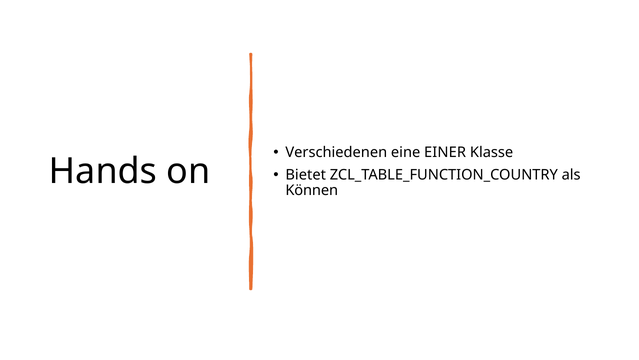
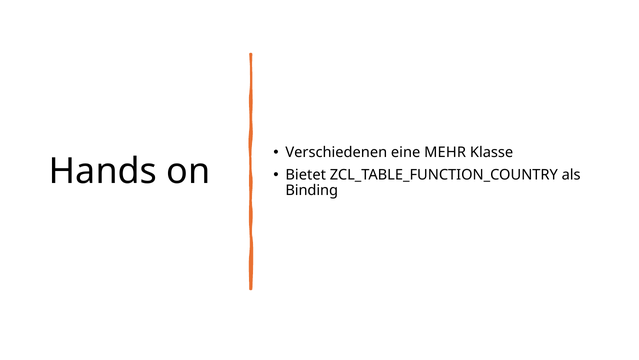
EINER: EINER -> MEHR (445, 152)
Können: Können -> Binding (312, 190)
